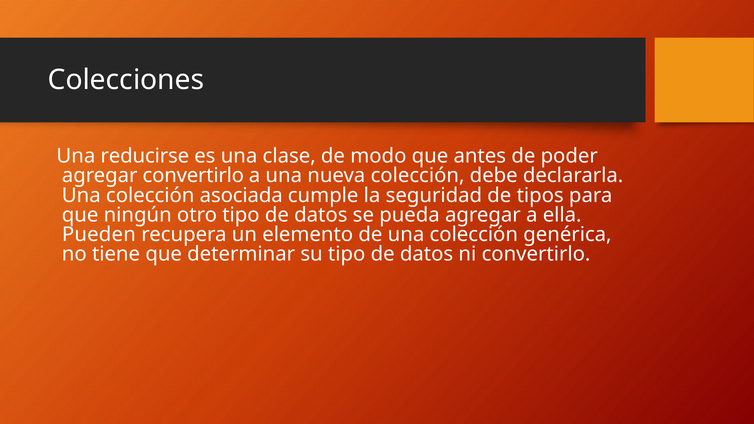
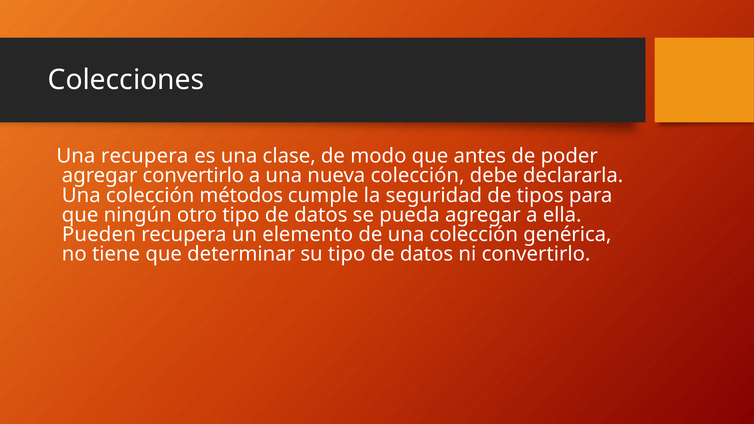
Una reducirse: reducirse -> recupera (145, 156)
asociada: asociada -> métodos (241, 195)
